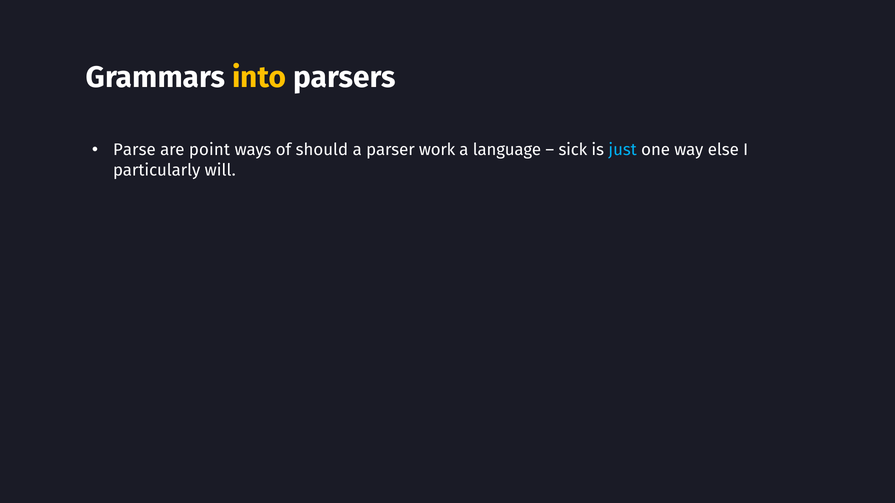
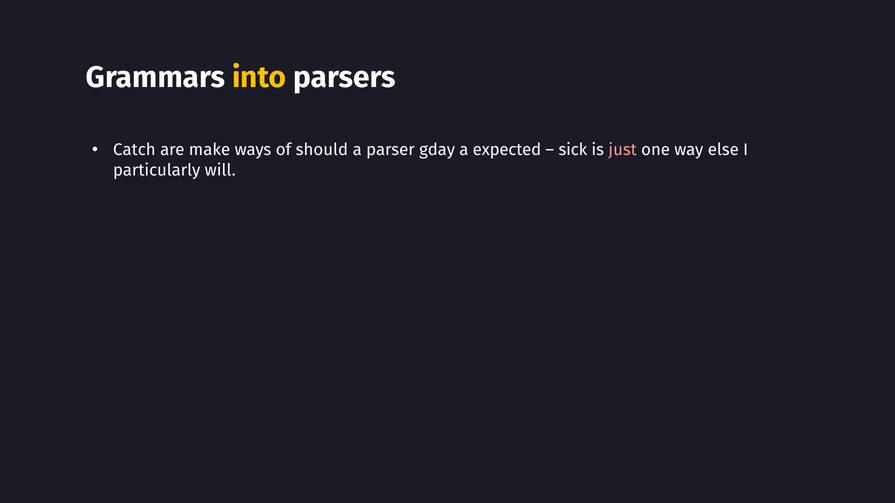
Parse: Parse -> Catch (134, 150)
point: point -> make (210, 150)
work: work -> gday (437, 150)
language: language -> expected (507, 150)
just colour: light blue -> pink (623, 150)
